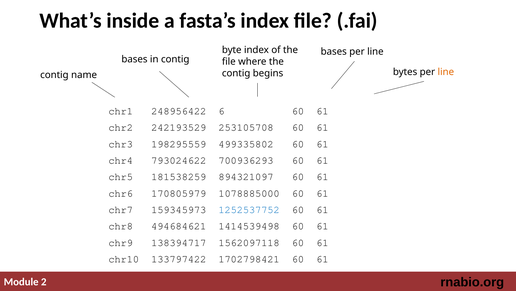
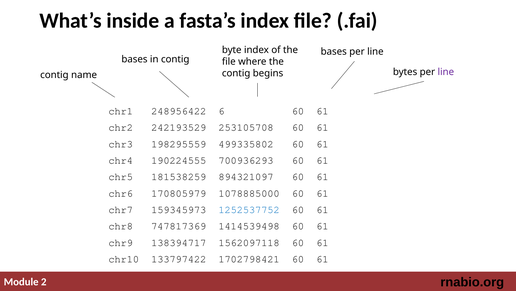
line colour: orange -> purple (446, 72)
793024622: 793024622 -> 190224555 (179, 160)
494684621: 494684621 -> 747817369 (179, 226)
